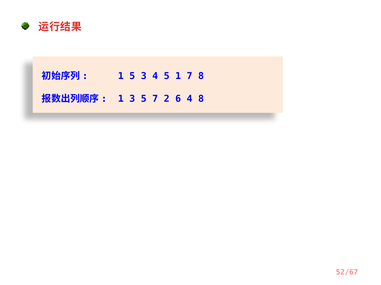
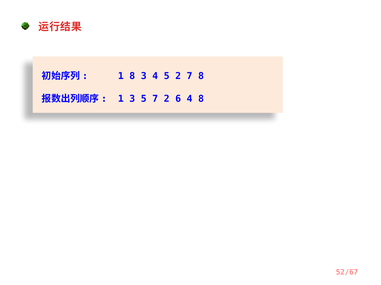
1 5: 5 -> 8 (132, 76)
5 1: 1 -> 2 (178, 76)
